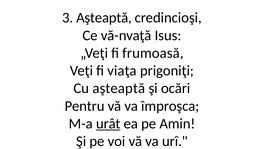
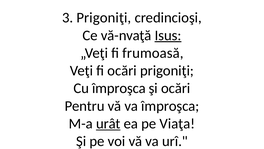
3 Aşteaptă: Aşteaptă -> Prigoniţi (104, 18)
Isus underline: none -> present (168, 35)
fi viaţa: viaţa -> ocări (122, 70)
Cu aşteaptă: aşteaptă -> împroşca (119, 88)
Amin: Amin -> Viaţa (177, 123)
